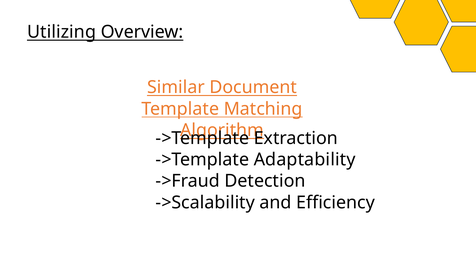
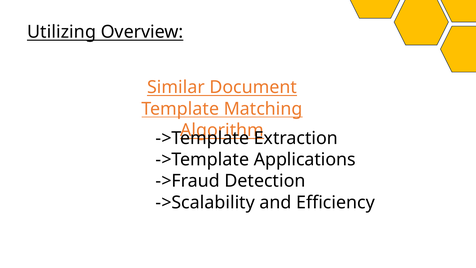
Adaptability: Adaptability -> Applications (305, 160)
